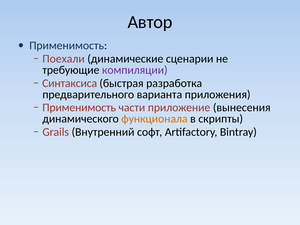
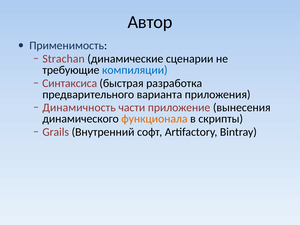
Поехали: Поехали -> Strachan (64, 59)
компиляции colour: purple -> blue (135, 70)
Применимость: Применимость -> Динамичность (79, 108)
